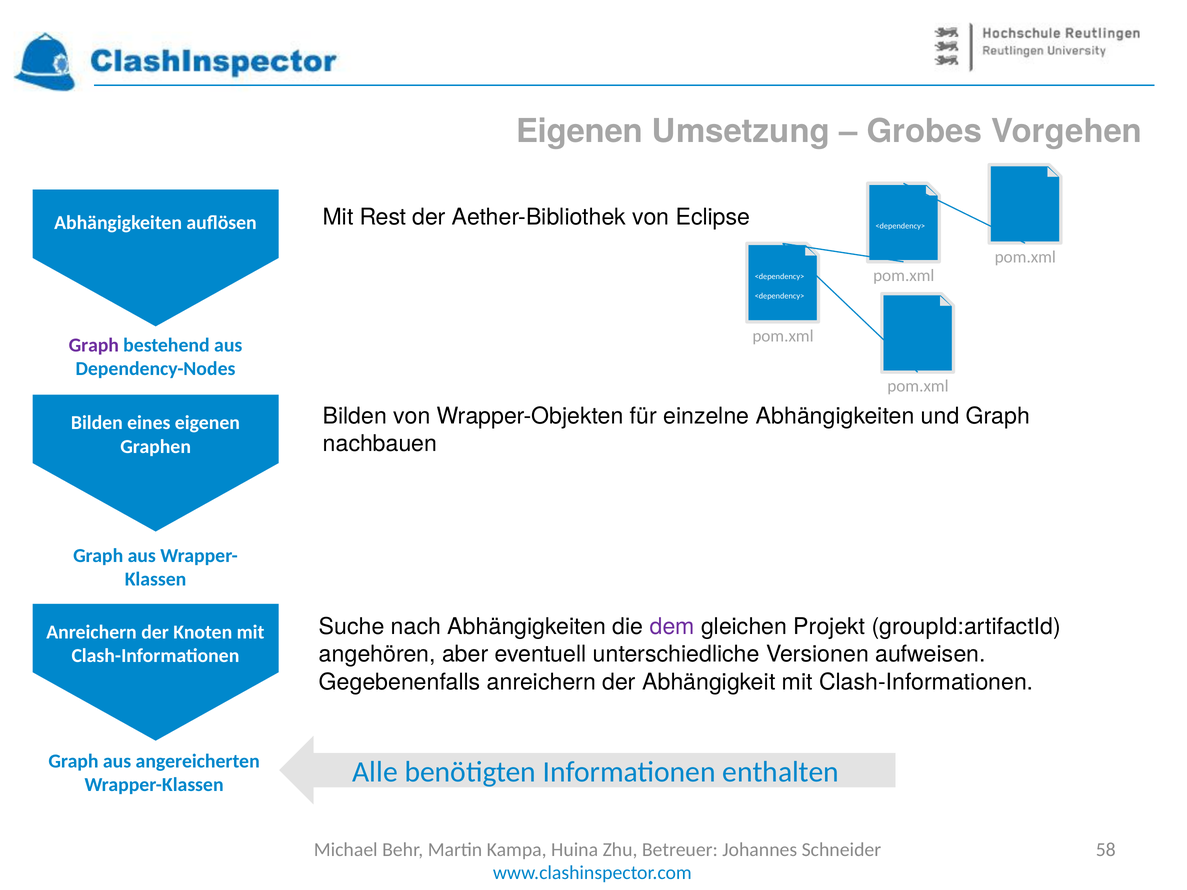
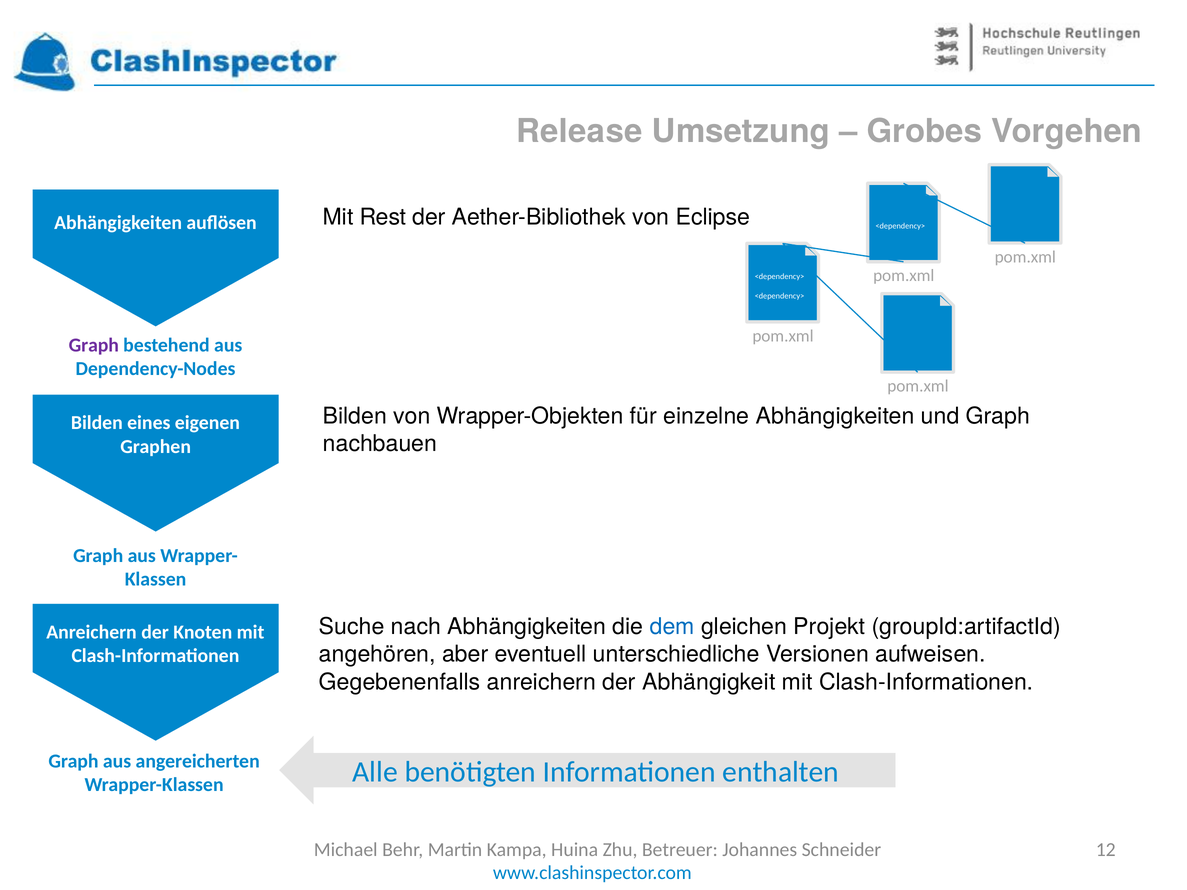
Eigenen: Eigenen -> Release (579, 131)
dem colour: purple -> blue (672, 627)
58: 58 -> 12 (1106, 850)
